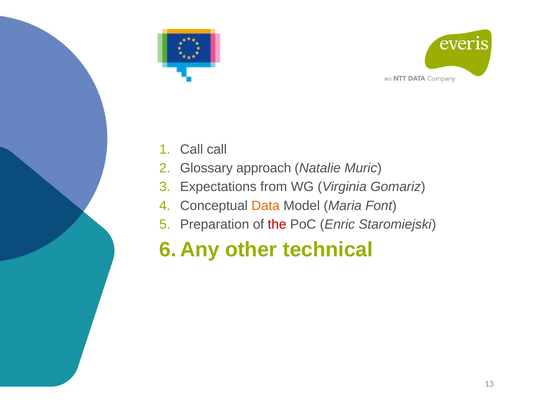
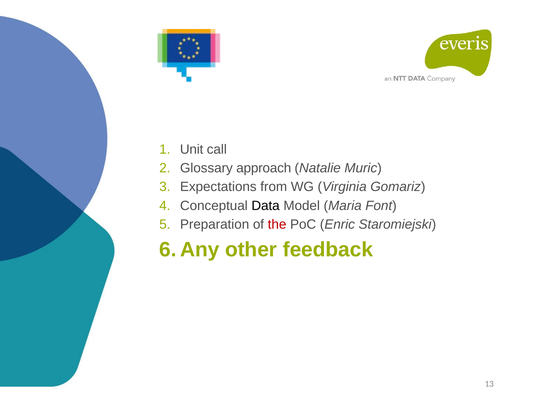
Call: Call -> Unit (192, 149)
Data colour: orange -> black (266, 206)
technical: technical -> feedback (328, 250)
